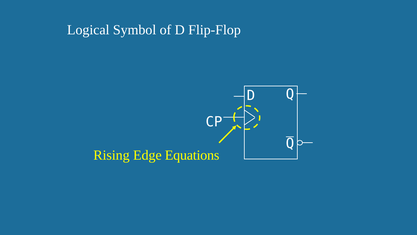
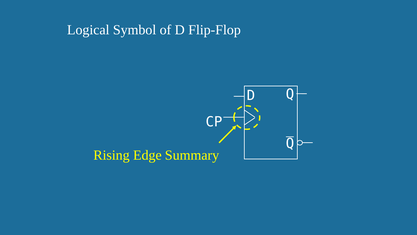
Equations: Equations -> Summary (192, 155)
